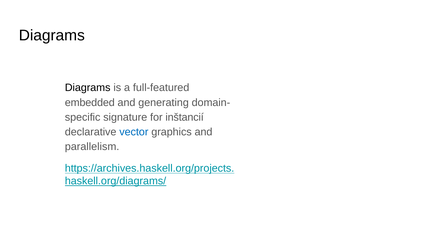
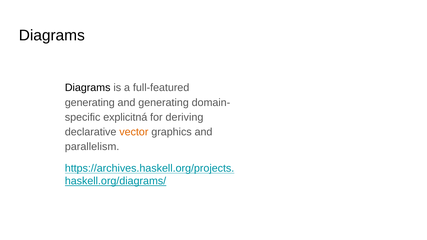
embedded: embedded -> generating (90, 103)
signature: signature -> explicitná (125, 117)
inštancií: inštancií -> deriving (185, 117)
vector colour: blue -> orange (134, 132)
